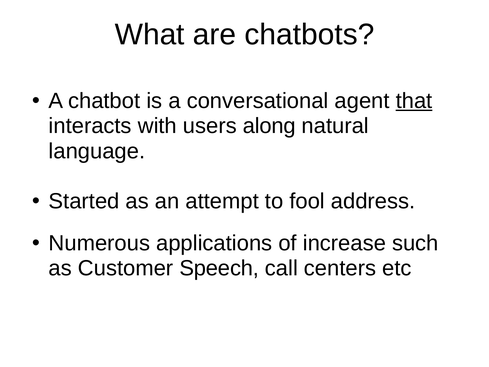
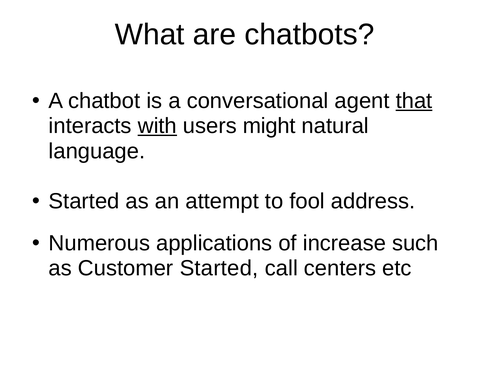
with underline: none -> present (157, 126)
along: along -> might (269, 126)
Customer Speech: Speech -> Started (219, 268)
